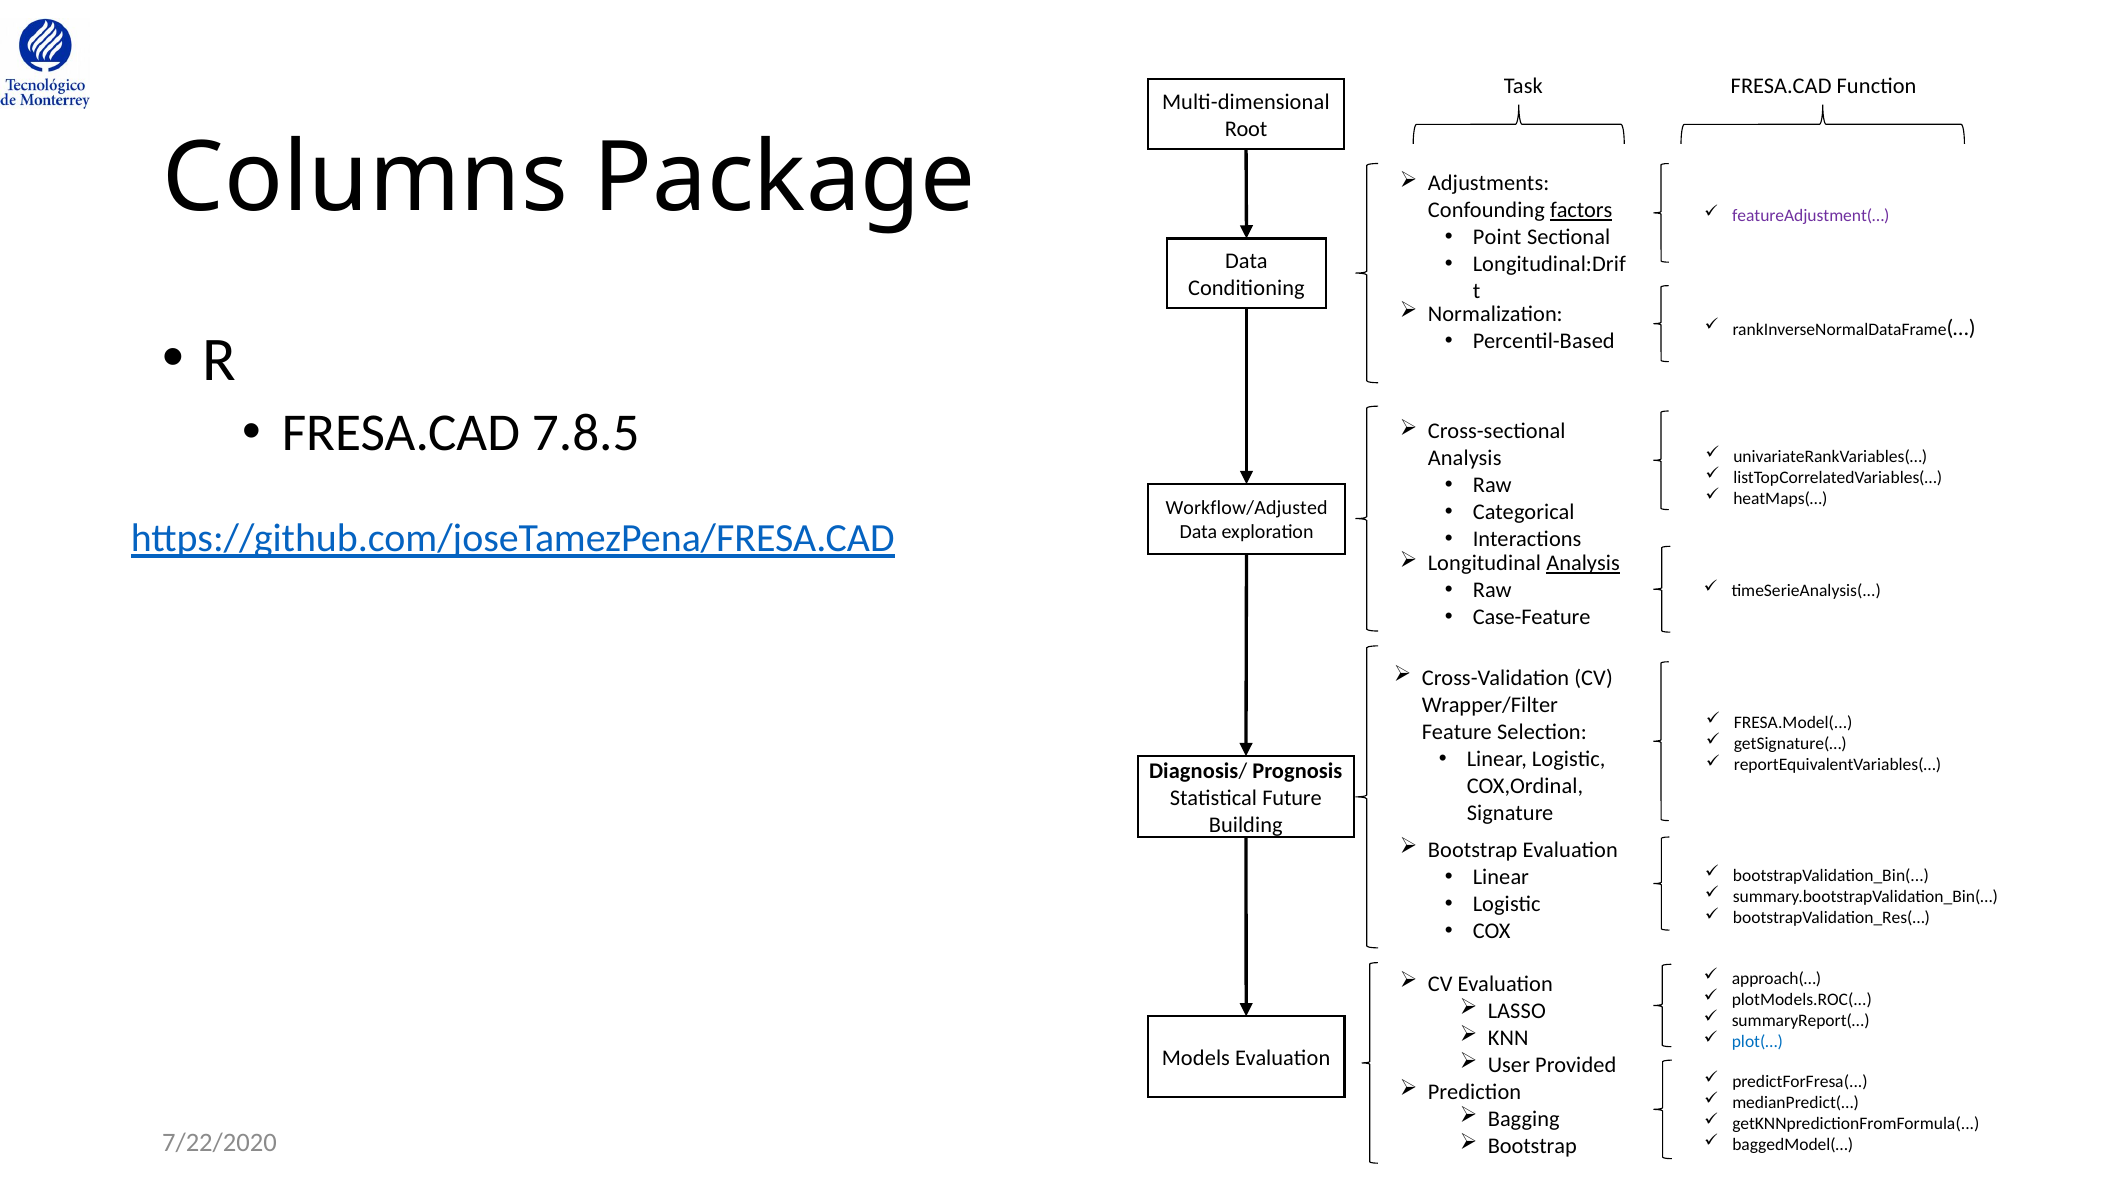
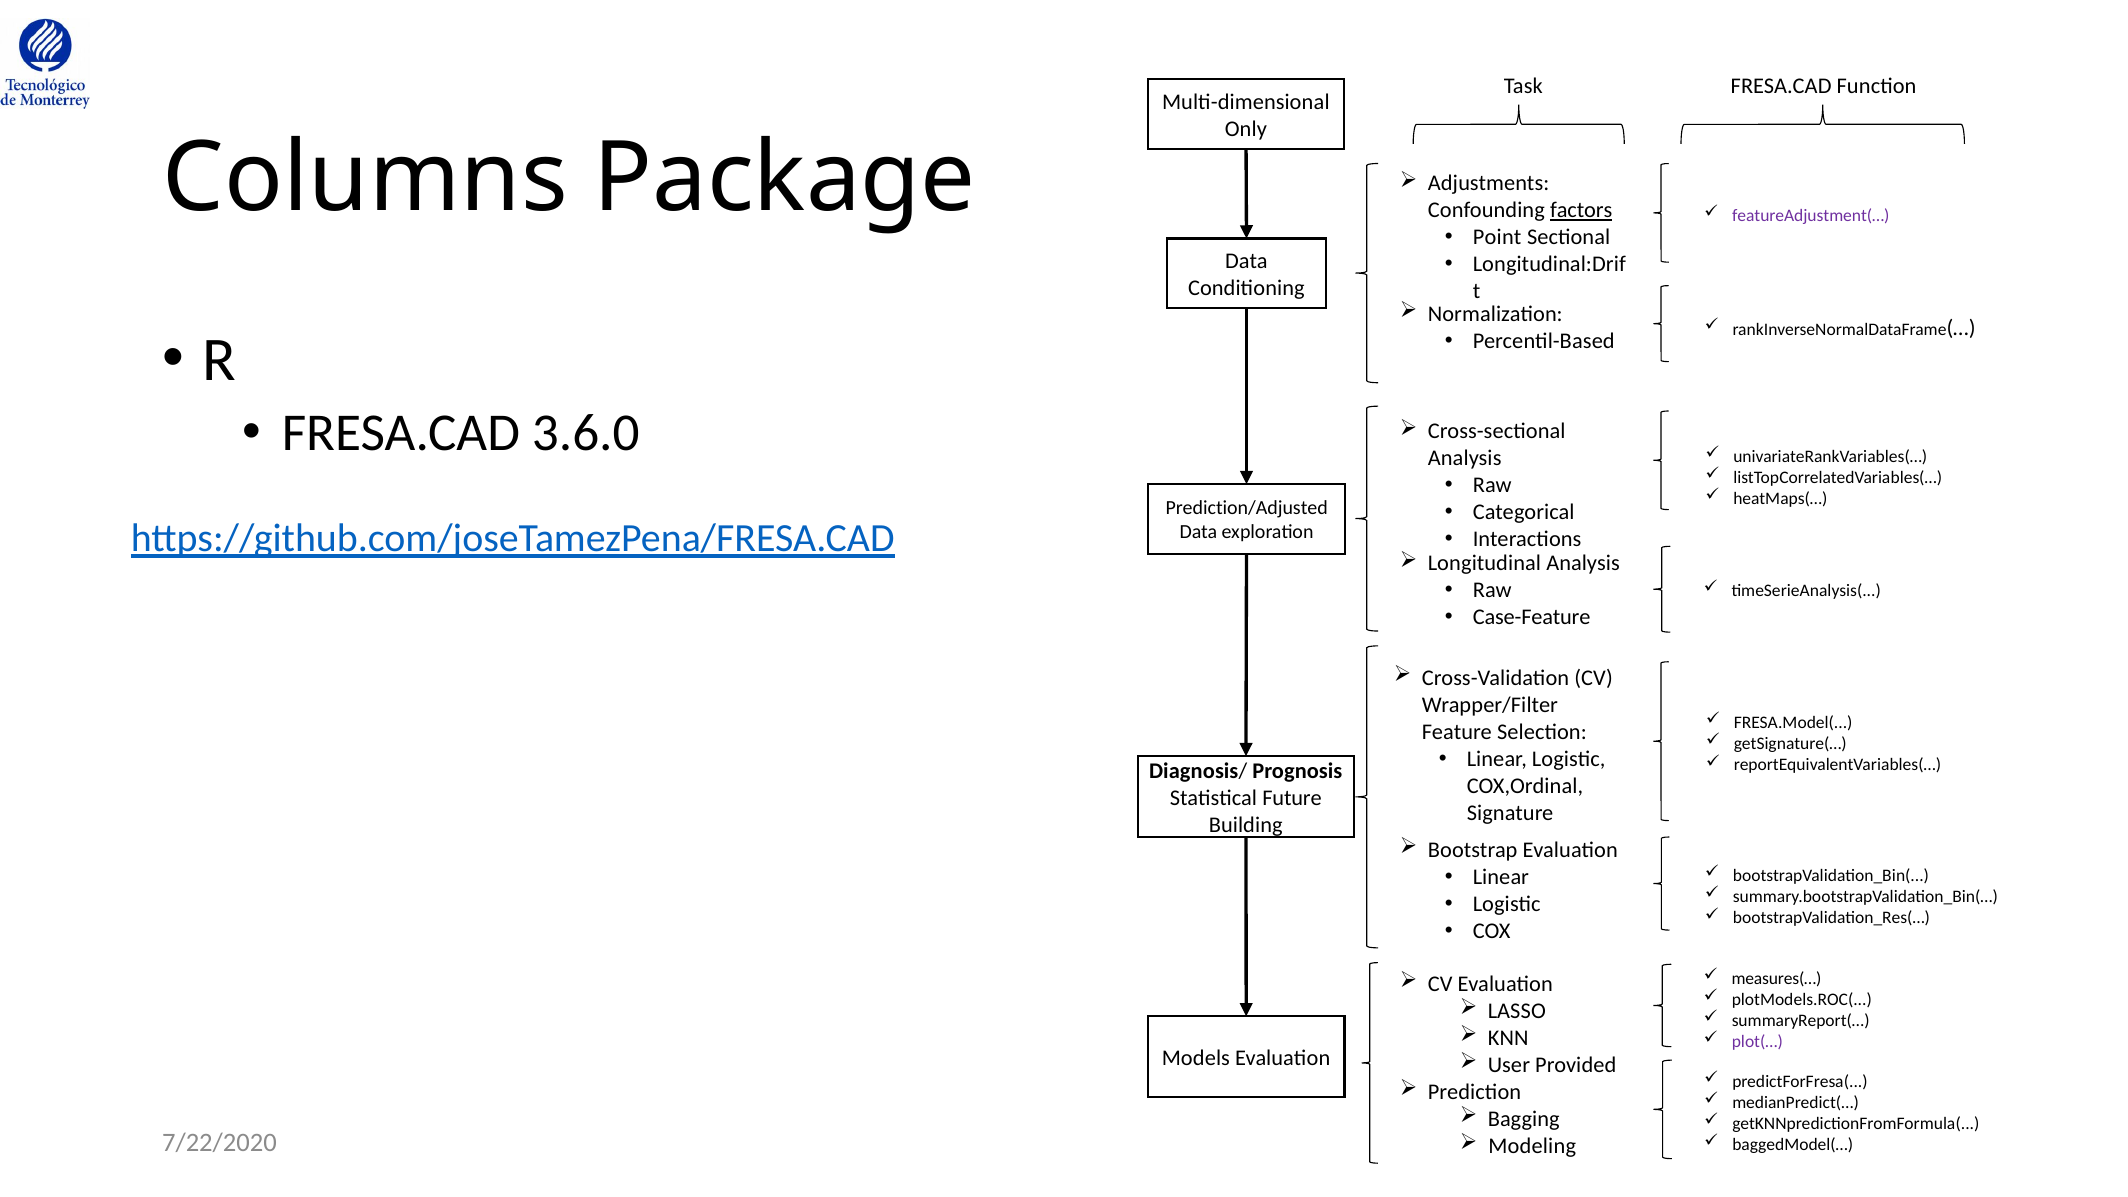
Root: Root -> Only (1246, 129)
7.8.5: 7.8.5 -> 3.6.0 (586, 433)
Workflow/Adjusted: Workflow/Adjusted -> Prediction/Adjusted (1247, 508)
Analysis underline: present -> none (1583, 563)
approach(…: approach(… -> measures(… (1777, 978)
plot(… colour: blue -> purple (1757, 1042)
Bootstrap: Bootstrap -> Modeling (1532, 1146)
